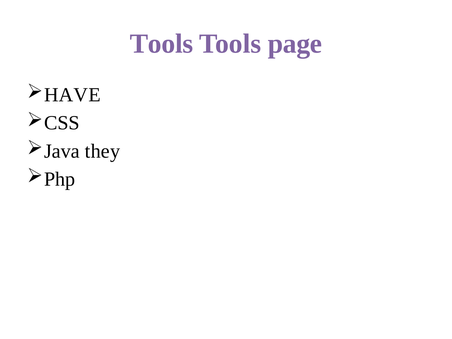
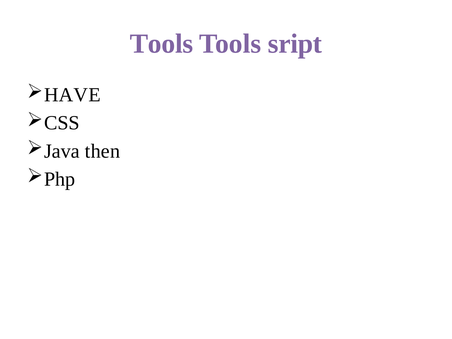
page: page -> sript (295, 44)
they: they -> then (103, 151)
